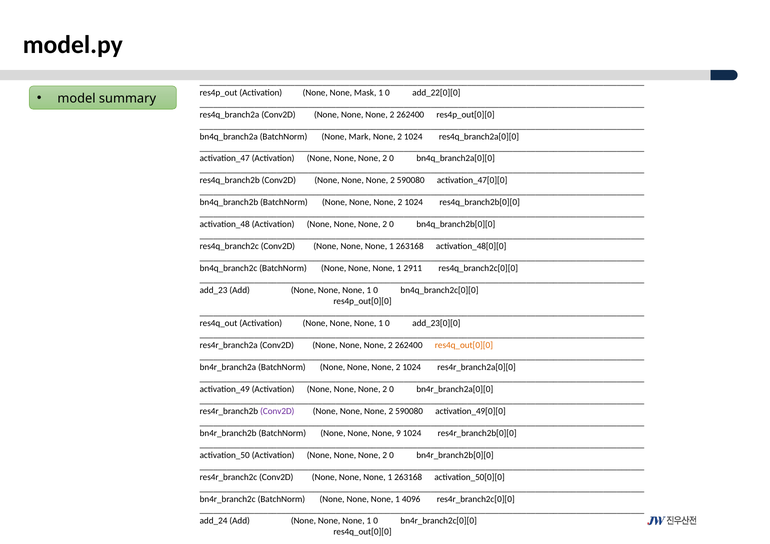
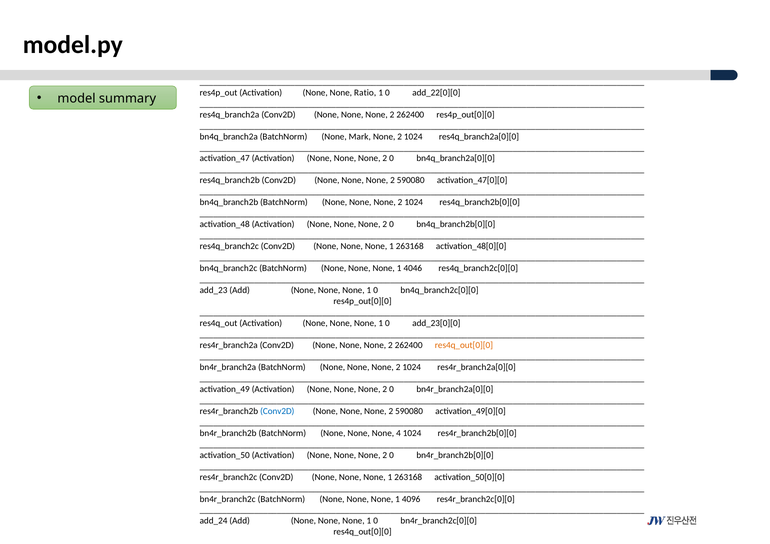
Mask: Mask -> Ratio (365, 93)
2911: 2911 -> 4046 (413, 269)
Conv2D colour: purple -> blue (277, 411)
9: 9 -> 4 (398, 433)
